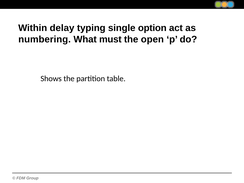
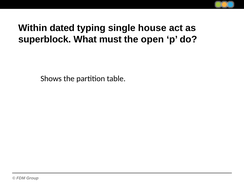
delay: delay -> dated (62, 28)
option: option -> house (152, 28)
numbering: numbering -> superblock (45, 39)
